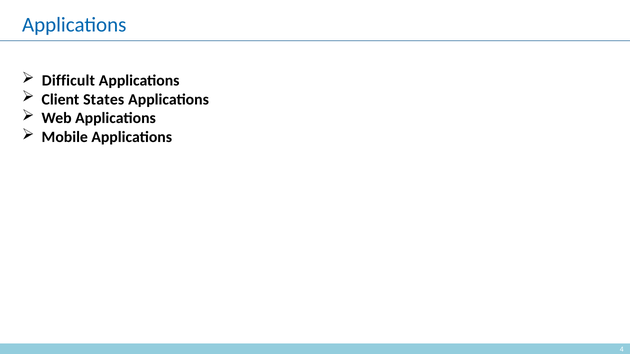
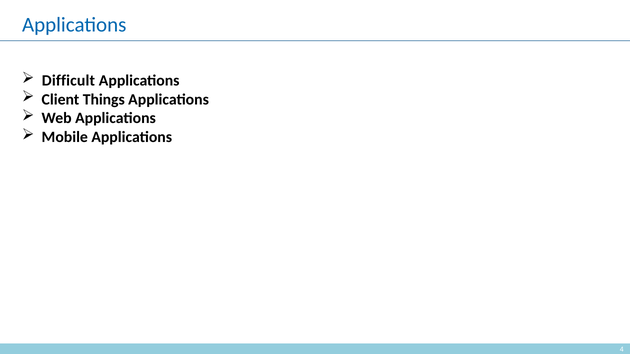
States: States -> Things (104, 99)
